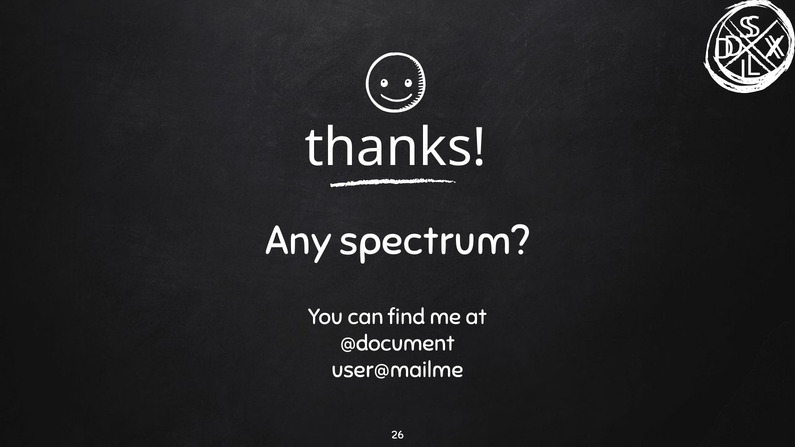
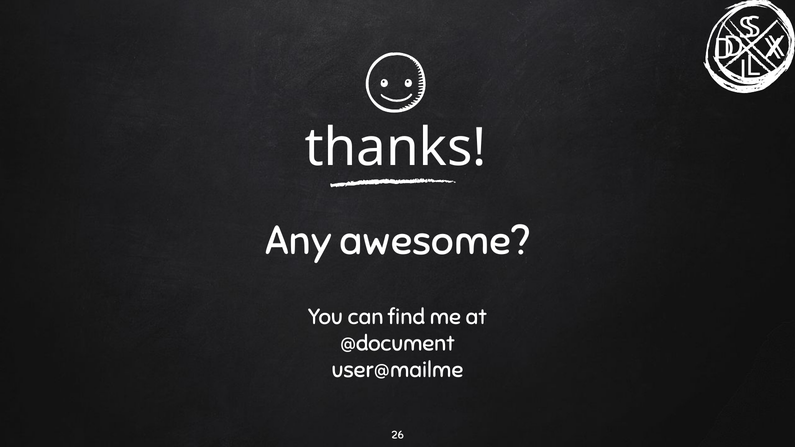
spectrum: spectrum -> awesome (435, 241)
